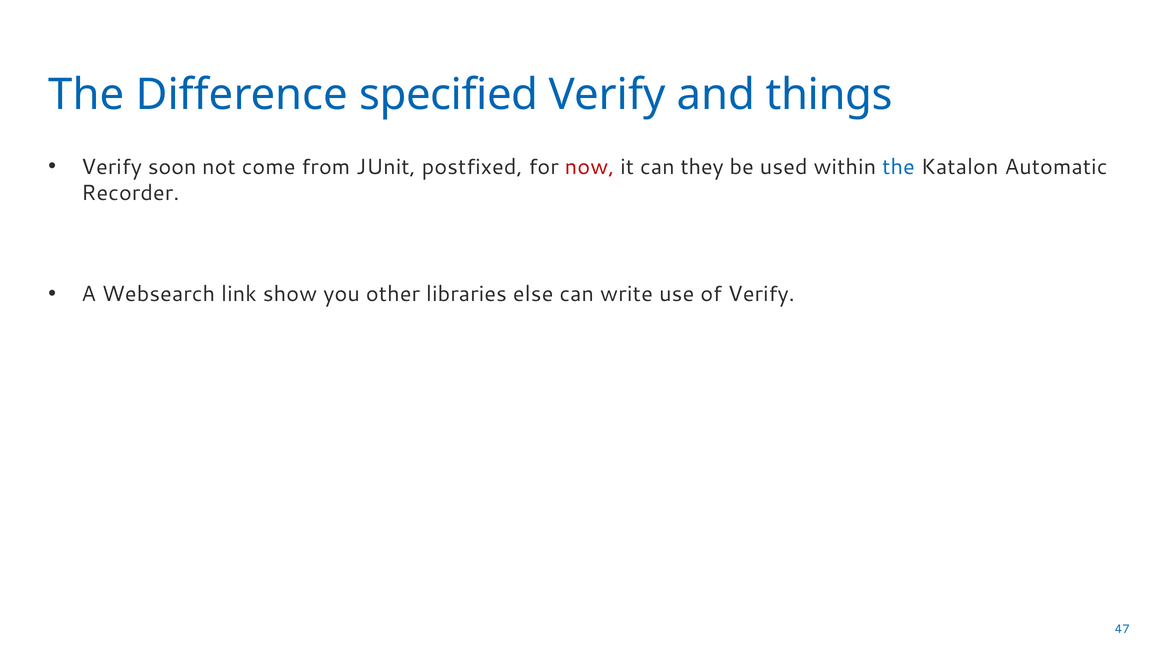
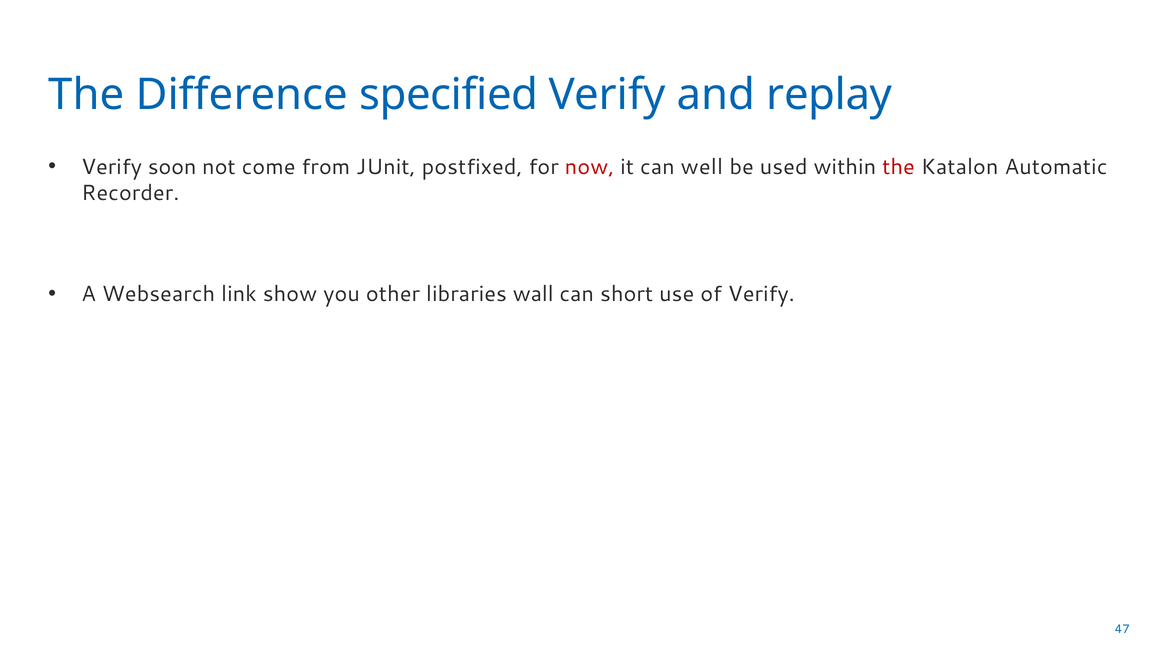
things: things -> replay (829, 95)
they: they -> well (702, 167)
the colour: blue -> red (899, 167)
else: else -> wall (533, 294)
write: write -> short (627, 294)
